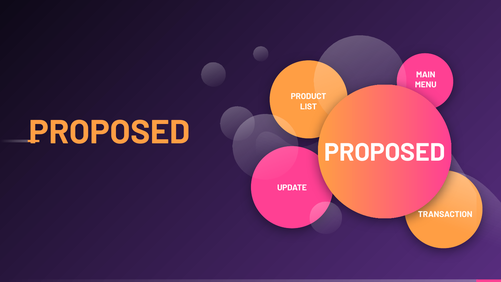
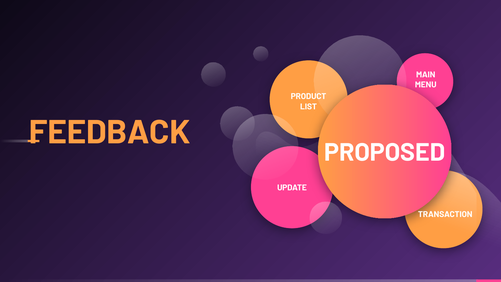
PROPOSED: PROPOSED -> FEEDBACK (110, 133)
